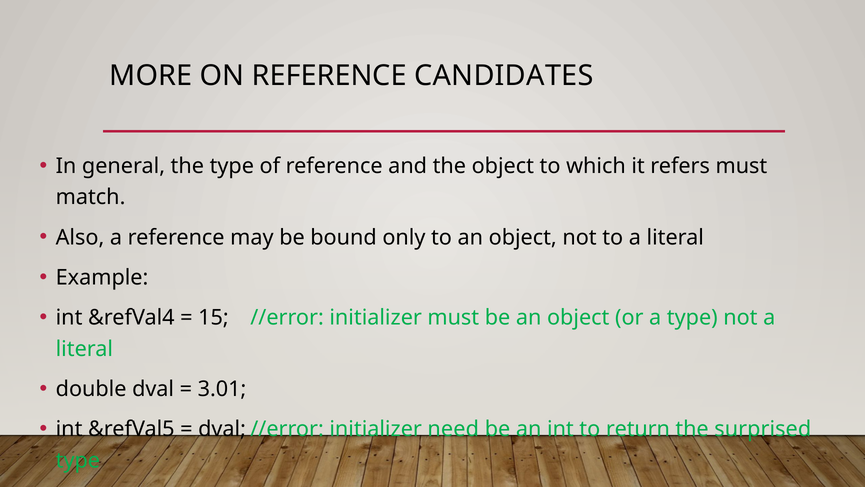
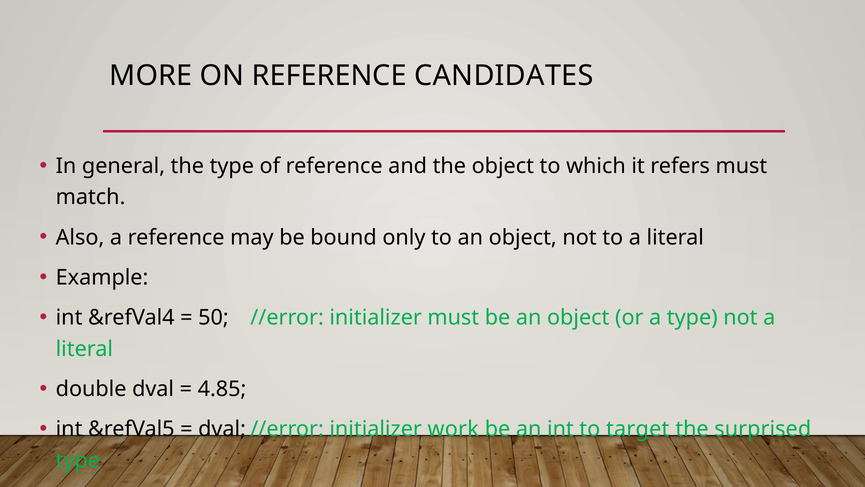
15: 15 -> 50 (213, 318)
3.01: 3.01 -> 4.85 (222, 389)
need: need -> work (453, 429)
return: return -> target (638, 429)
